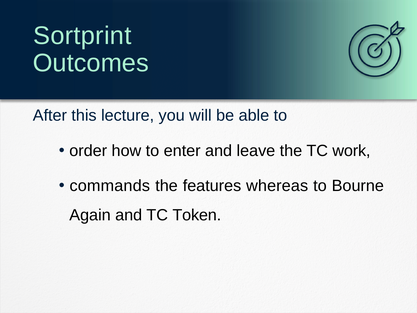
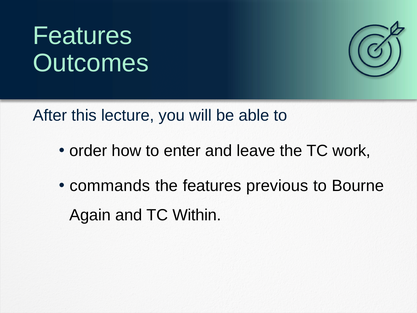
Sortprint: Sortprint -> Features (82, 36)
whereas: whereas -> previous (277, 186)
Token: Token -> Within (197, 215)
